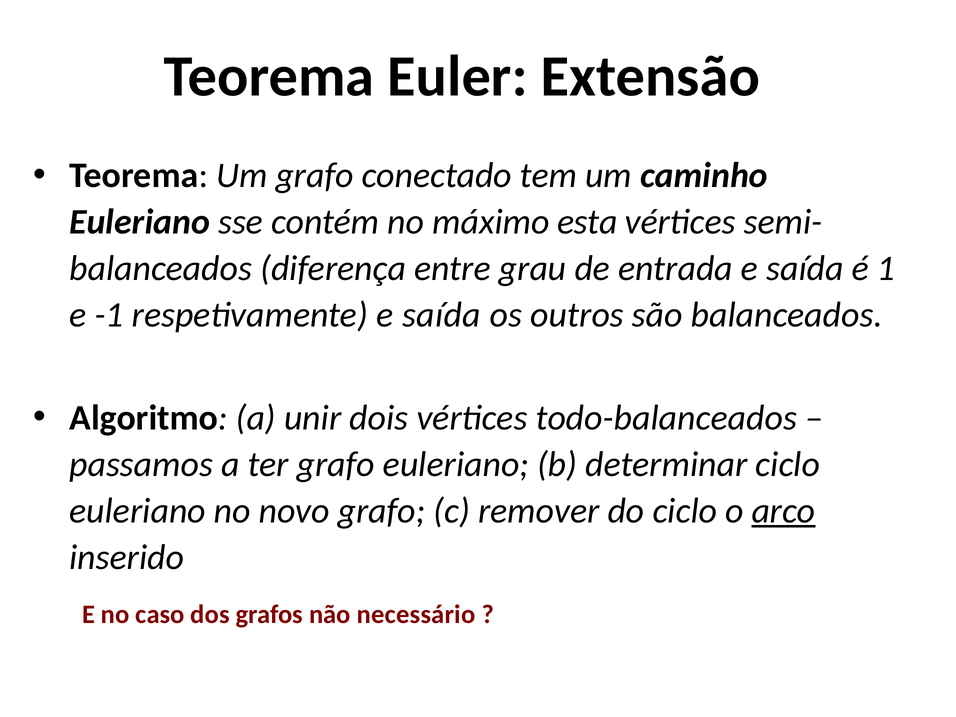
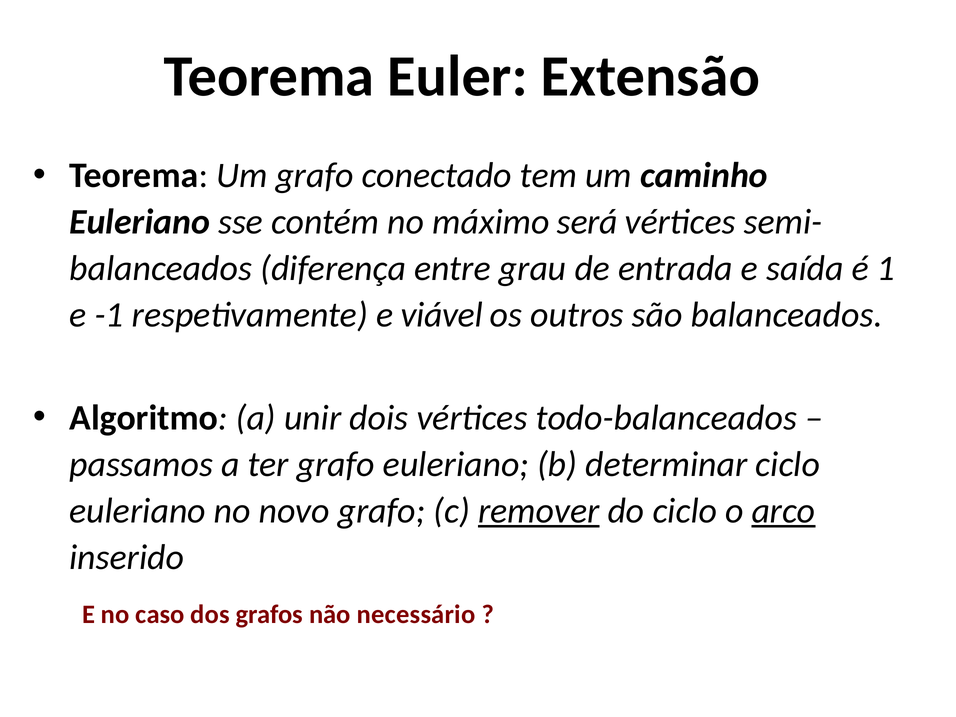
esta: esta -> será (587, 222)
respetivamente e saída: saída -> viável (442, 315)
remover underline: none -> present (539, 511)
